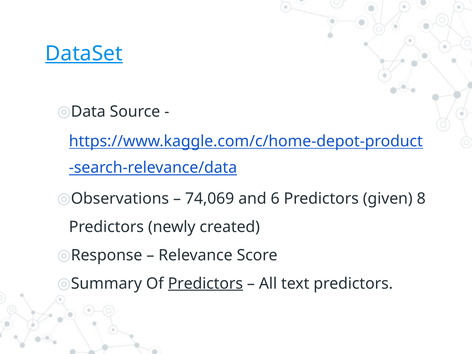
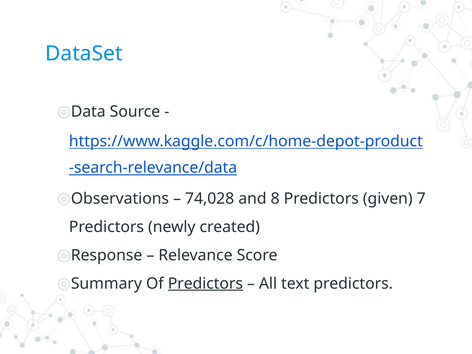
DataSet underline: present -> none (84, 54)
74,069: 74,069 -> 74,028 (210, 199)
6: 6 -> 8 (275, 199)
8: 8 -> 7 (421, 199)
